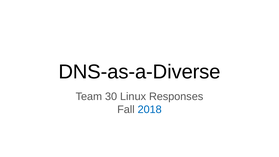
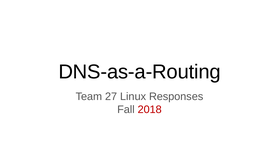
DNS-as-a-Diverse: DNS-as-a-Diverse -> DNS-as-a-Routing (140, 72)
30: 30 -> 27 (111, 97)
2018 colour: blue -> red (150, 110)
